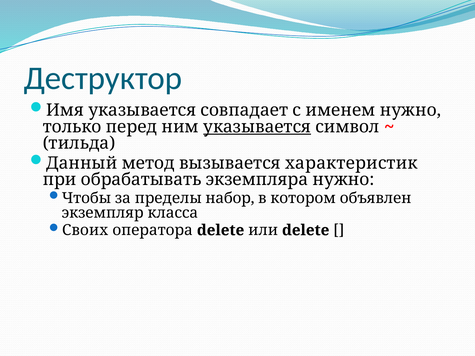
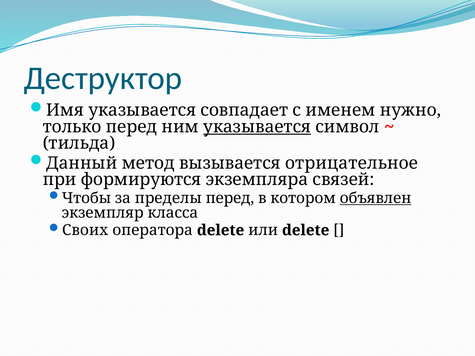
характеристик: характеристик -> отрицательное (352, 163)
обрабатывать: обрабатывать -> формируются (141, 180)
экземпляра нужно: нужно -> связей (344, 180)
пределы набор: набор -> перед (230, 198)
объявлен underline: none -> present (376, 198)
